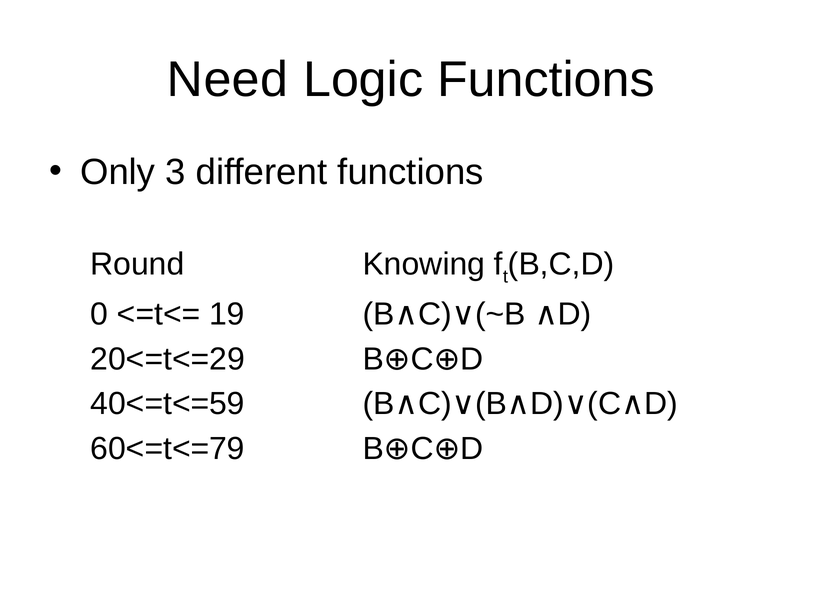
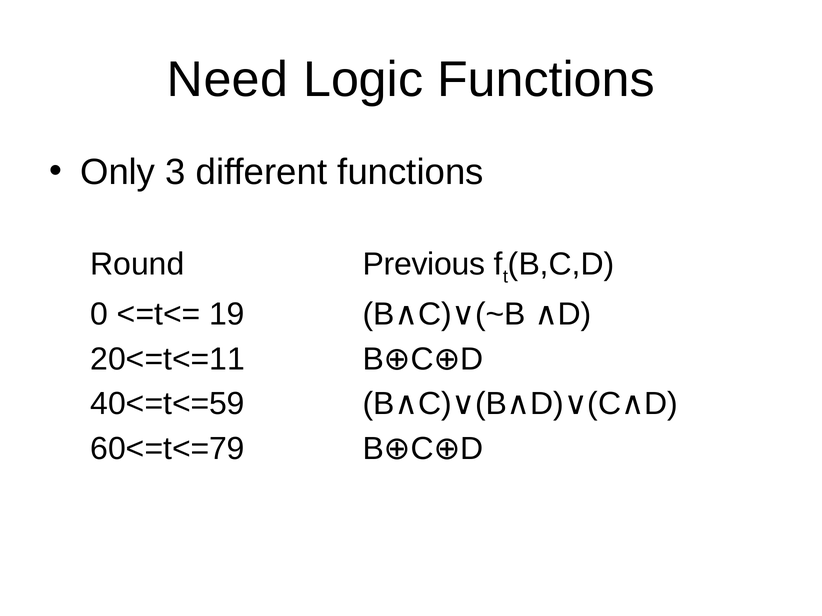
Knowing: Knowing -> Previous (424, 264)
20<=t<=29: 20<=t<=29 -> 20<=t<=11 (168, 359)
